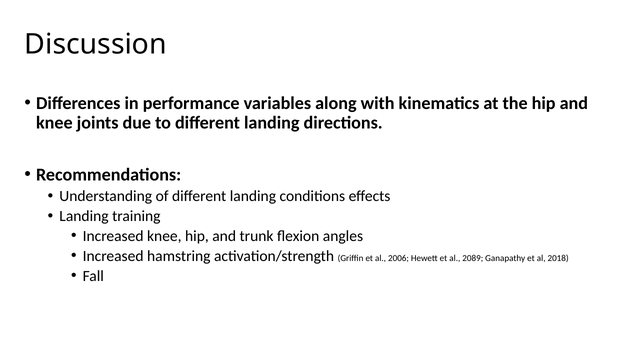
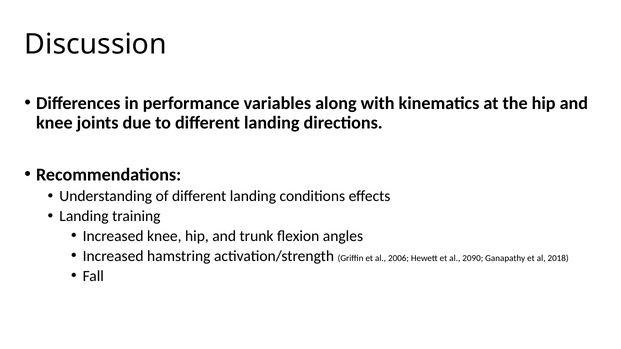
2089: 2089 -> 2090 (473, 258)
